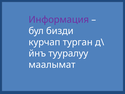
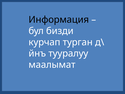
Информация colour: purple -> black (59, 20)
